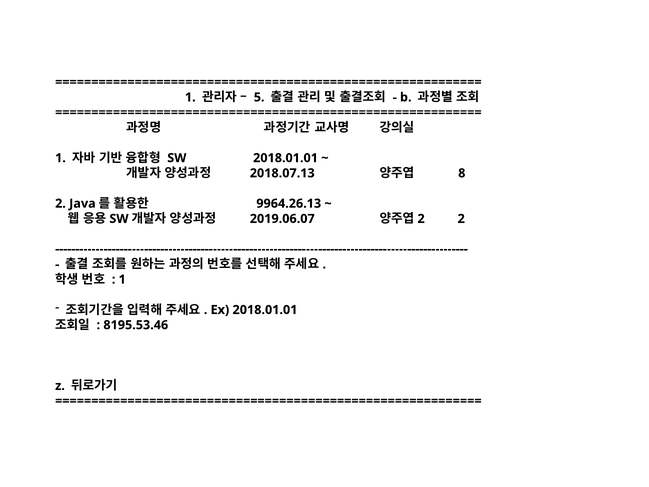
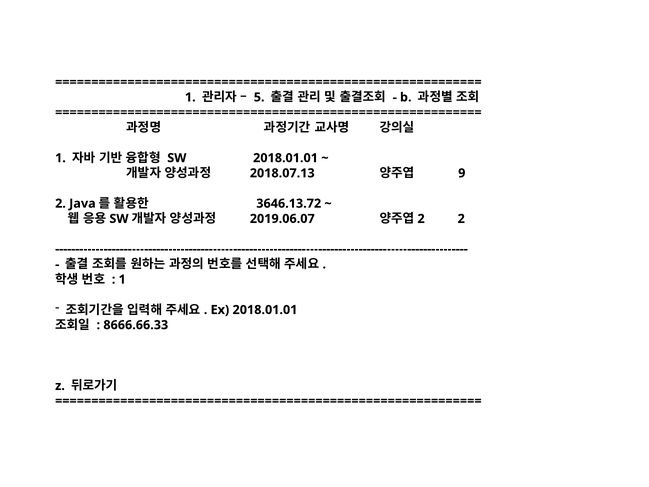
8: 8 -> 9 (462, 173)
9964.26.13: 9964.26.13 -> 3646.13.72 (289, 203)
8195.53.46: 8195.53.46 -> 8666.66.33 (136, 325)
